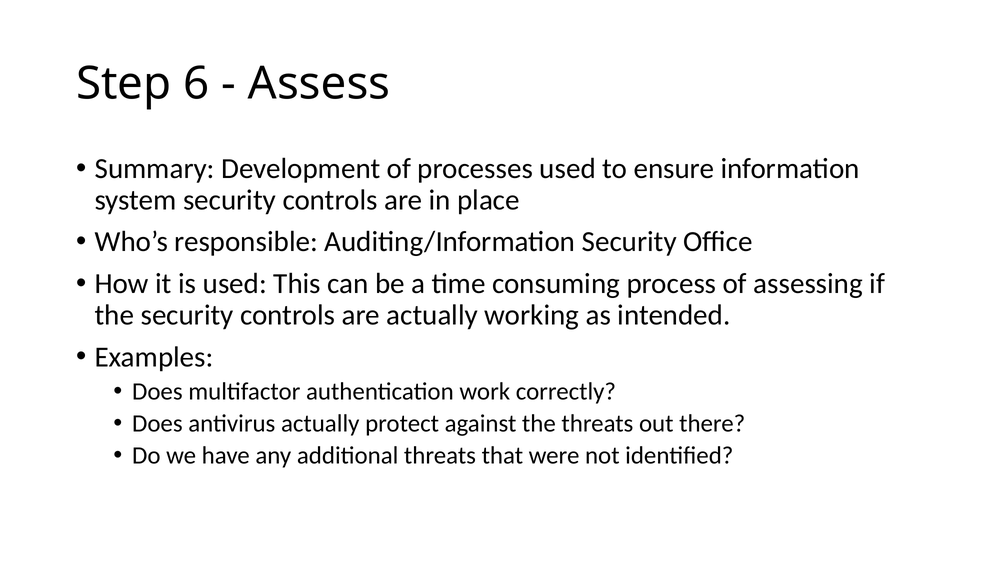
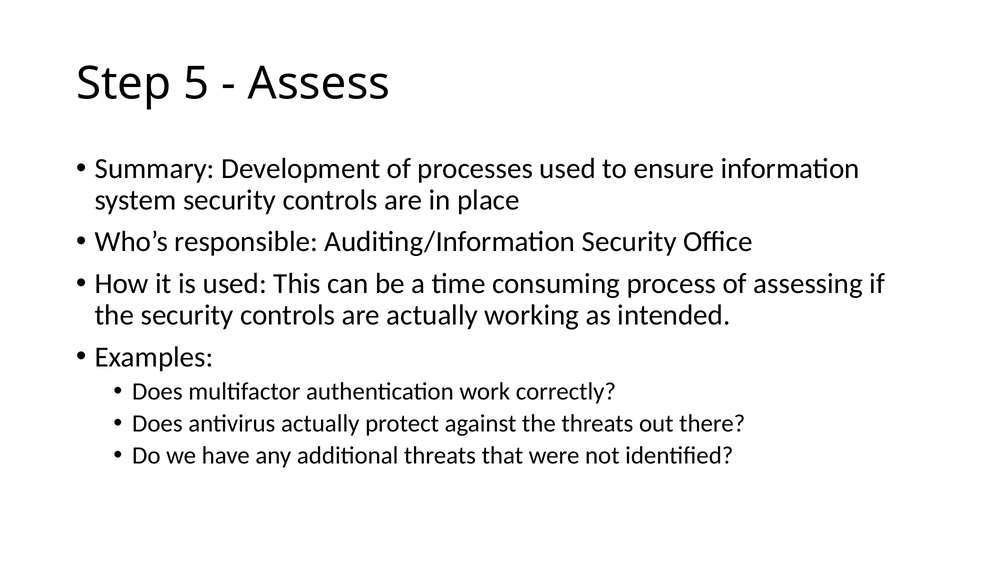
6: 6 -> 5 (196, 84)
